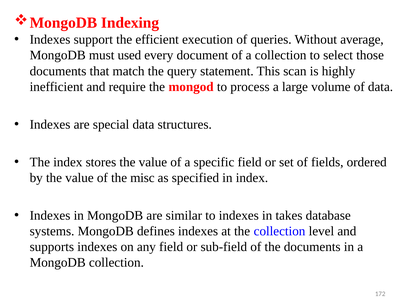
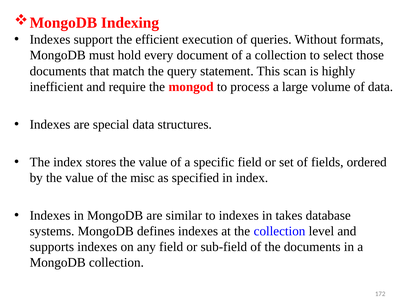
average: average -> formats (362, 40)
used: used -> hold (129, 55)
